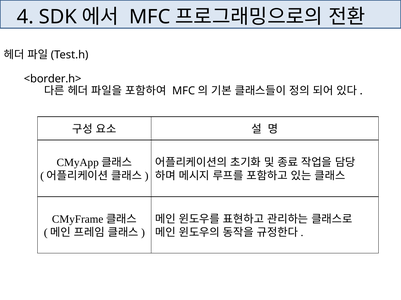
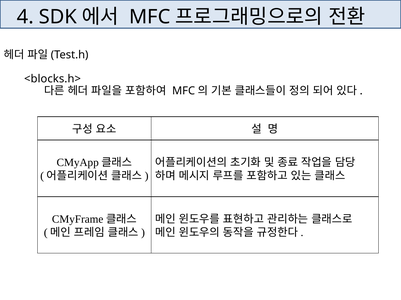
<border.h>: <border.h> -> <blocks.h> (53, 79)
